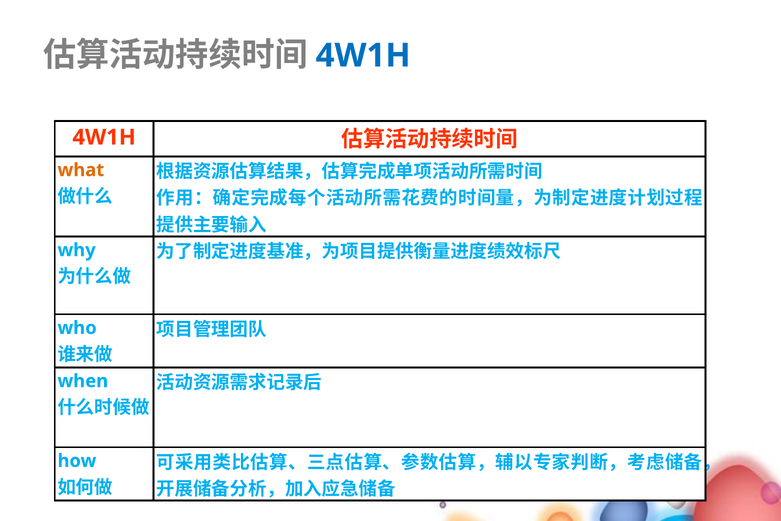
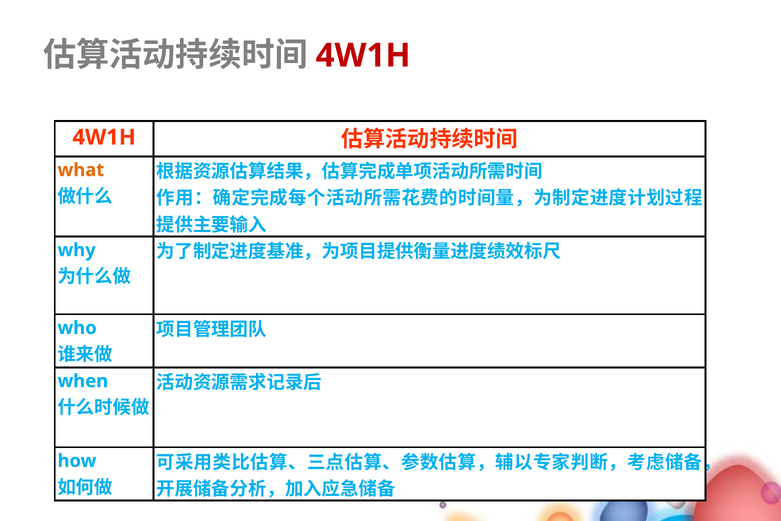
4W1H colour: blue -> red (363, 55)
